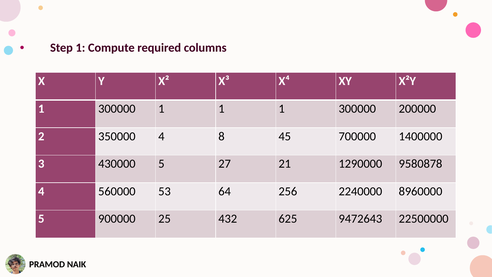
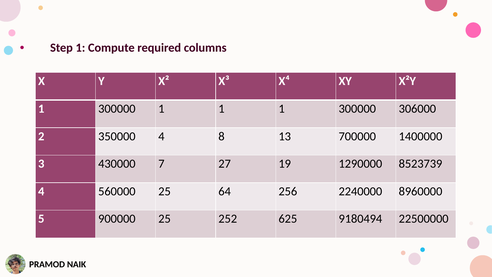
200000: 200000 -> 306000 (417, 109)
45: 45 -> 13 (285, 136)
430000 5: 5 -> 7 (161, 164)
21: 21 -> 19 (285, 164)
9580878: 9580878 -> 8523739 (421, 164)
560000 53: 53 -> 25 (165, 191)
432: 432 -> 252 (228, 219)
9472643: 9472643 -> 9180494 (360, 219)
